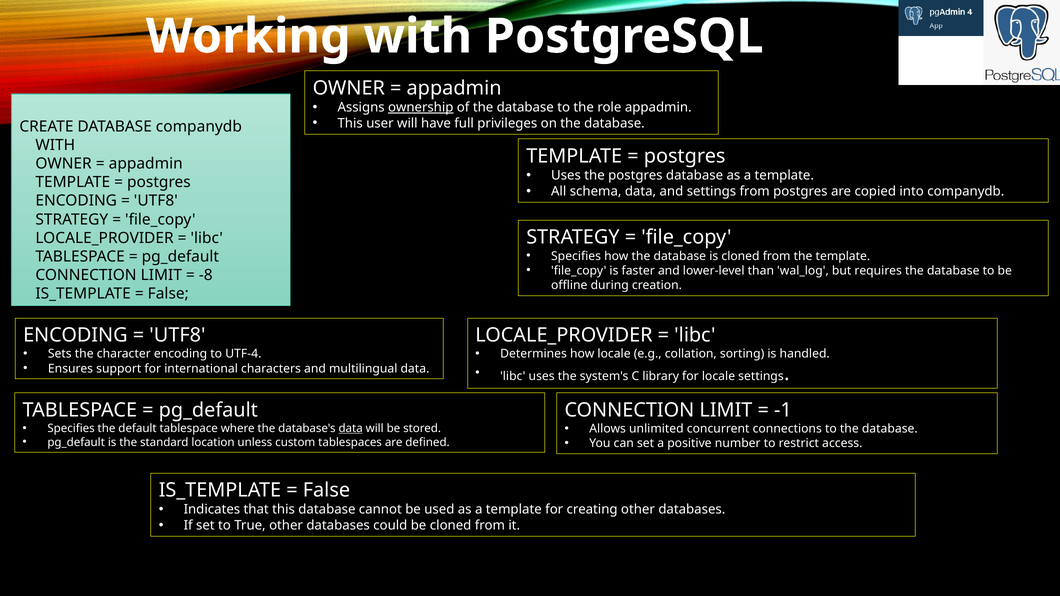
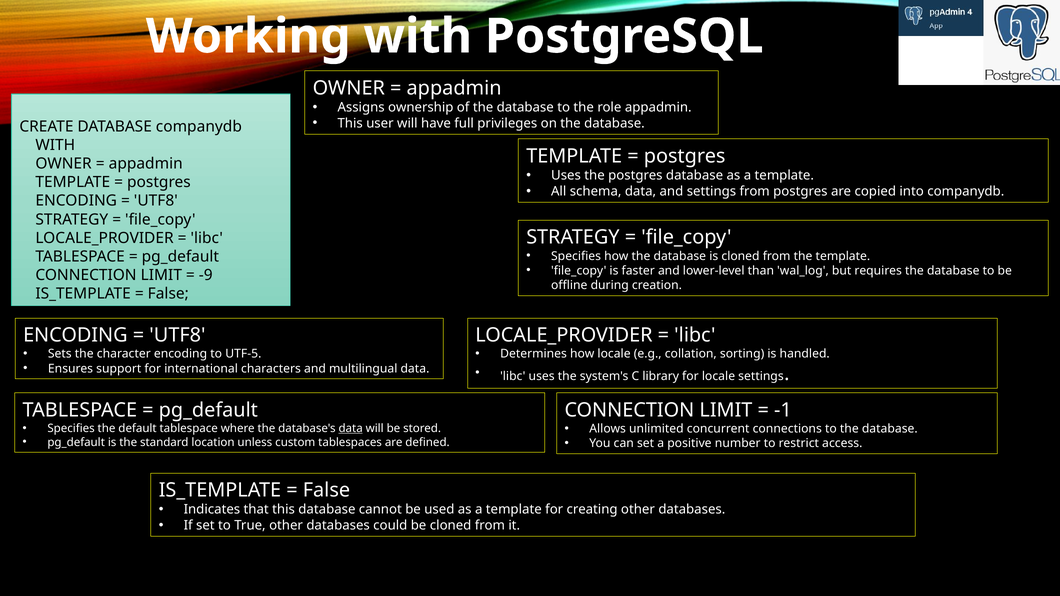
ownership underline: present -> none (421, 107)
-8: -8 -> -9 (206, 275)
UTF-4: UTF-4 -> UTF-5 (243, 354)
